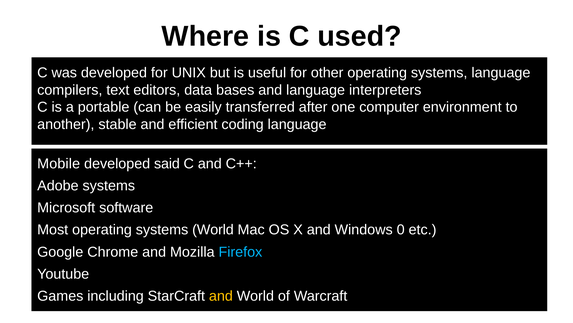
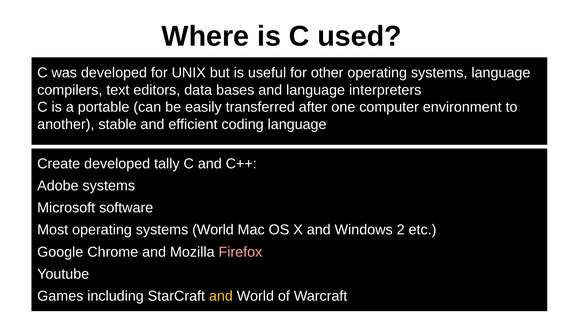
Mobile: Mobile -> Create (59, 164)
said: said -> tally (167, 164)
0: 0 -> 2 (401, 229)
Firefox colour: light blue -> pink (240, 251)
